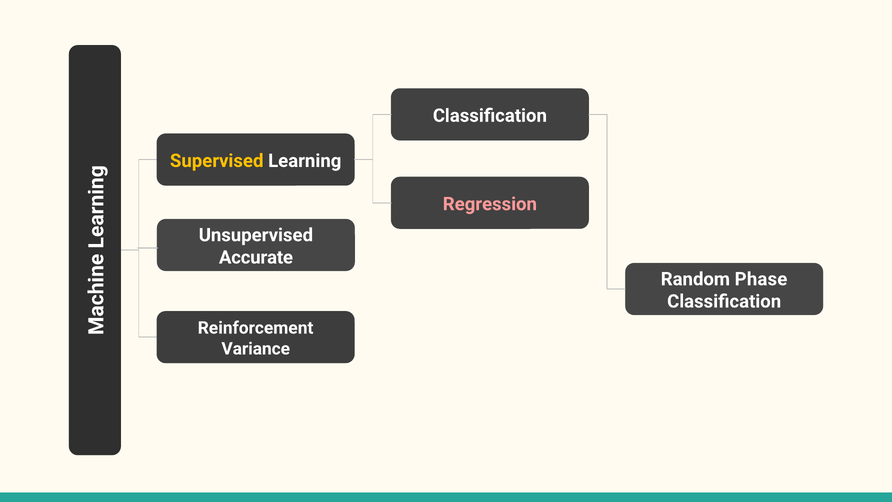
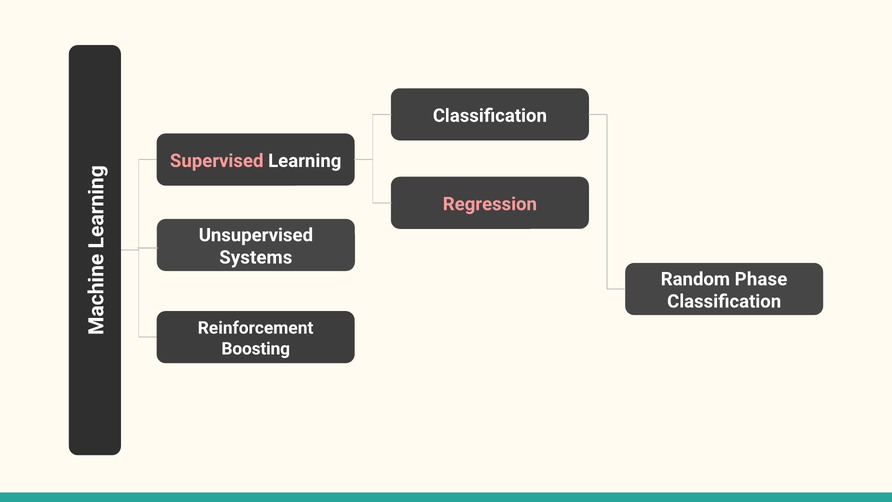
Supervised colour: yellow -> pink (217, 161)
Accurate: Accurate -> Systems (256, 257)
Variance: Variance -> Boosting (256, 349)
